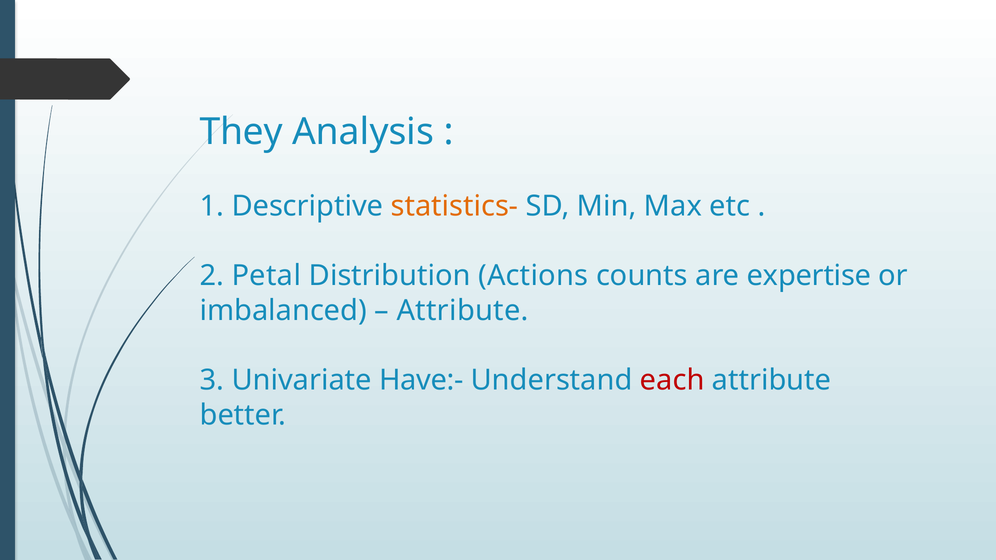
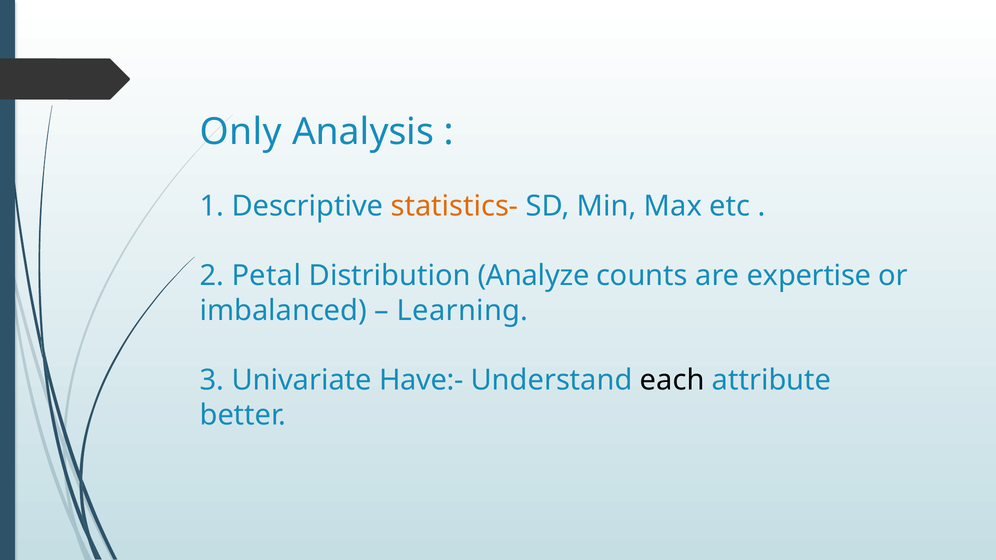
They: They -> Only (241, 132)
Actions: Actions -> Analyze (533, 276)
Attribute: Attribute -> Learning (463, 311)
each colour: red -> black (672, 380)
